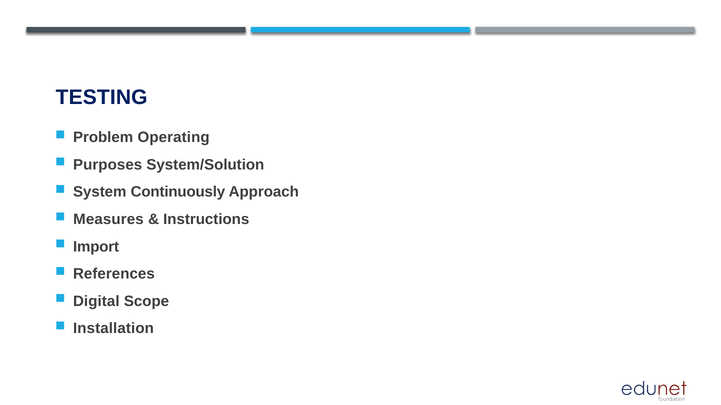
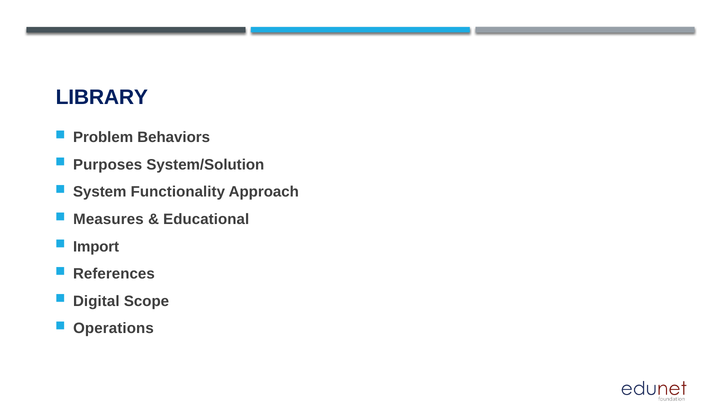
TESTING: TESTING -> LIBRARY (102, 98)
Operating: Operating -> Behaviors (174, 138)
Continuously: Continuously -> Functionality (178, 192)
Instructions: Instructions -> Educational (206, 220)
Installation: Installation -> Operations (113, 329)
